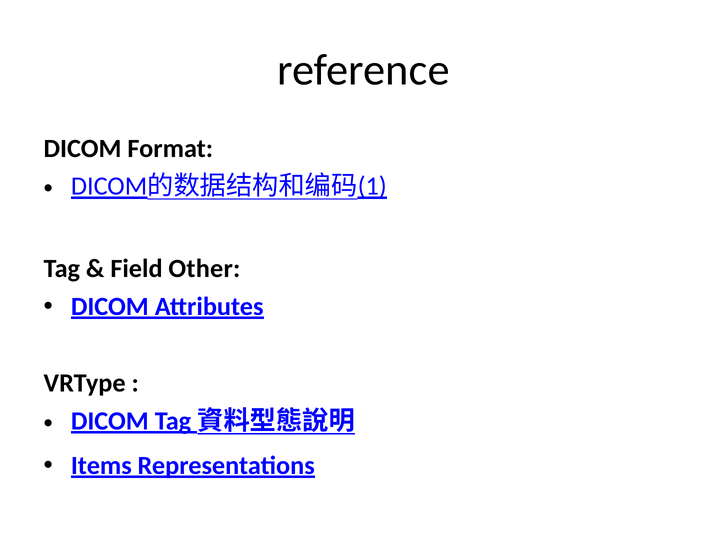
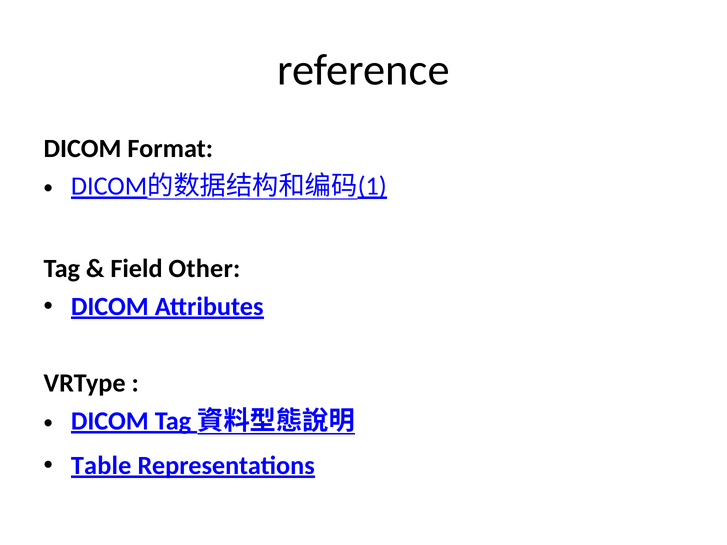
Items: Items -> Table (101, 466)
